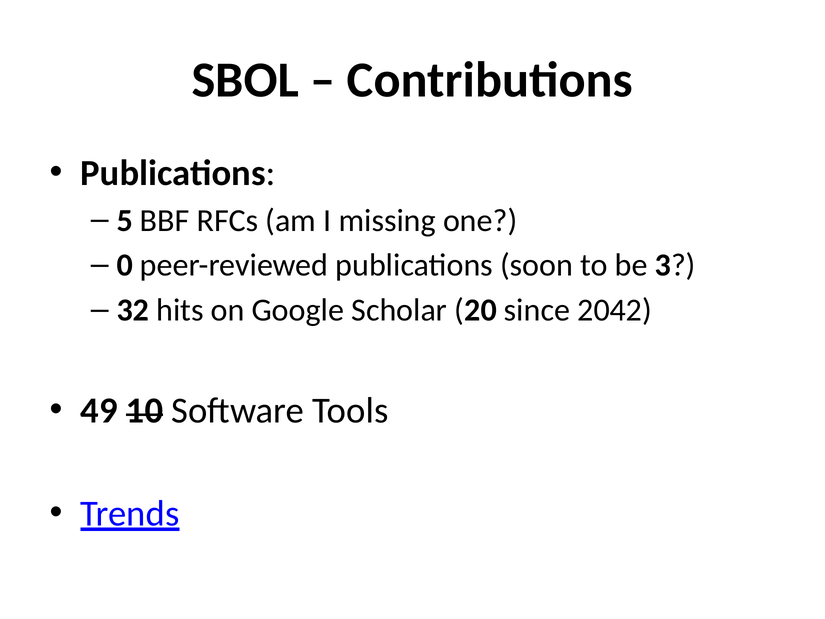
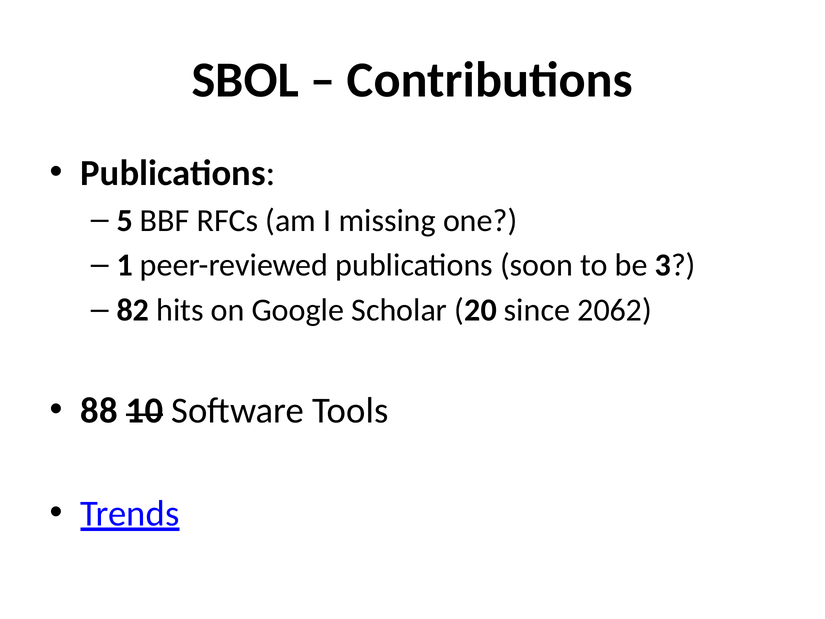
0: 0 -> 1 (125, 265)
32: 32 -> 82 (133, 310)
2042: 2042 -> 2062 (615, 310)
49: 49 -> 88 (99, 410)
